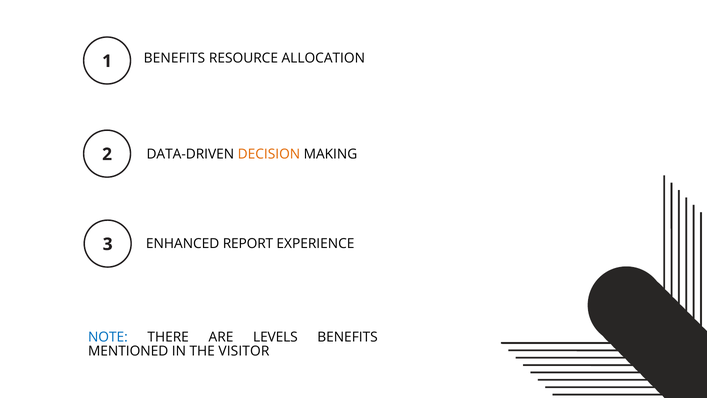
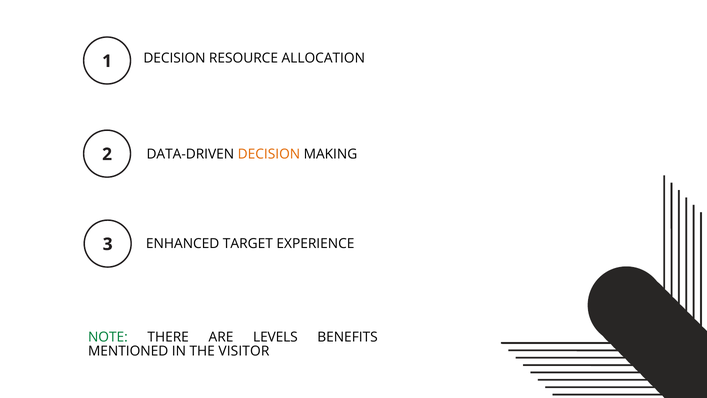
BENEFITS: BENEFITS -> DECISION (174, 58)
REPORT: REPORT -> TARGET (248, 244)
NOTE colour: blue -> green (108, 337)
